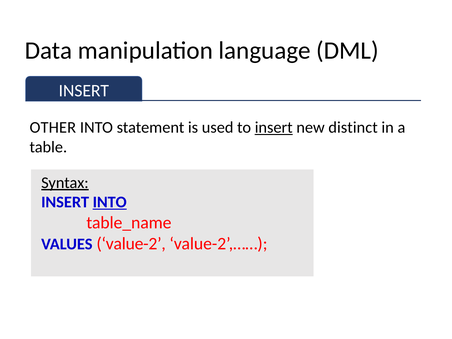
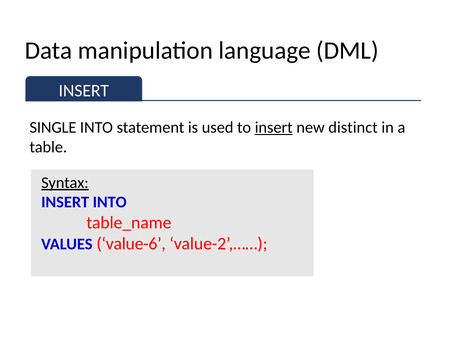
OTHER: OTHER -> SINGLE (53, 128)
INTO underline: present -> none (110, 202)
value-2: value-2 -> value-6 (131, 244)
